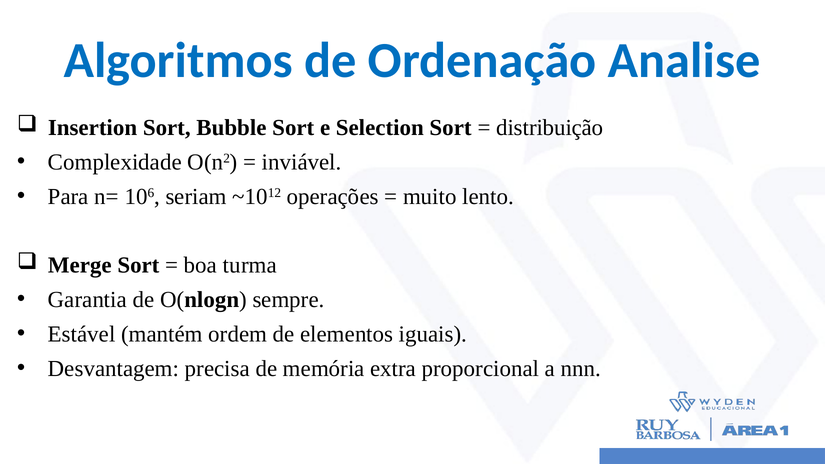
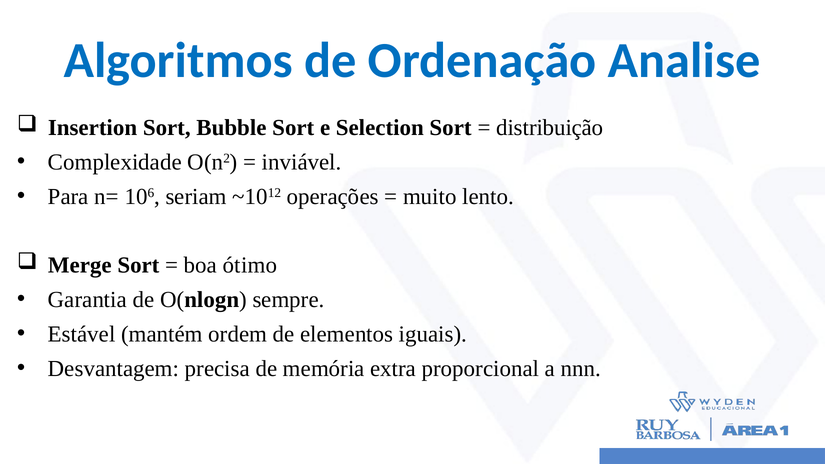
turma: turma -> ótimo (250, 265)
